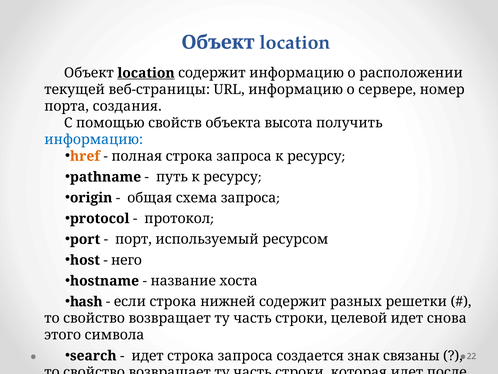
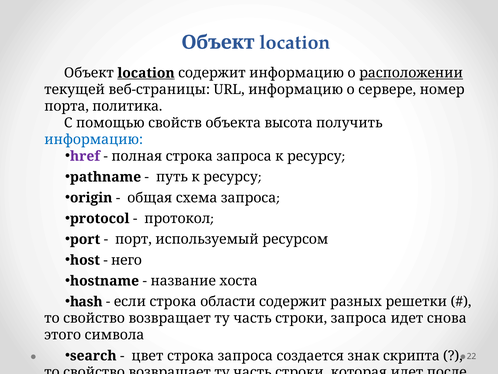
расположении underline: none -> present (411, 73)
создания: создания -> политика (127, 106)
href colour: orange -> purple (85, 156)
нижней: нижней -> области (228, 301)
строки целевой: целевой -> запроса (359, 318)
идет: идет -> цвет (147, 355)
связаны: связаны -> скрипта (411, 355)
